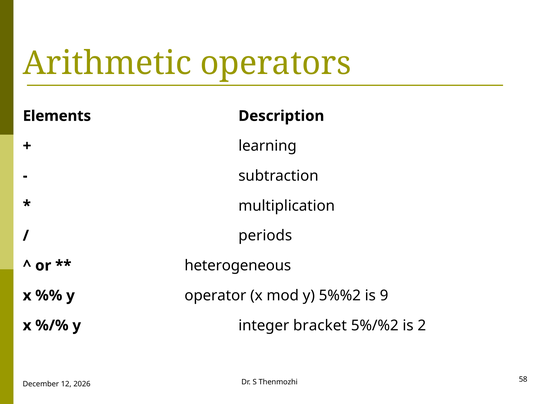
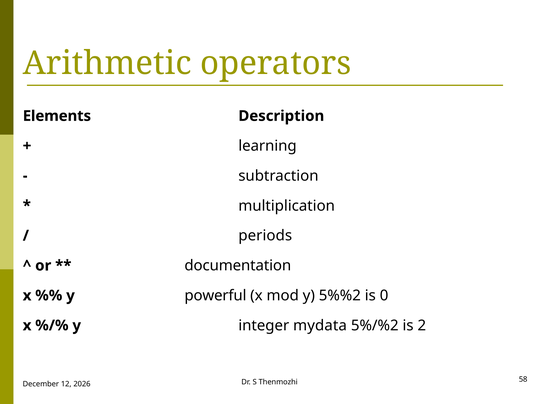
heterogeneous: heterogeneous -> documentation (238, 266)
operator: operator -> powerful (215, 296)
9: 9 -> 0 (384, 296)
bracket: bracket -> mydata (320, 326)
